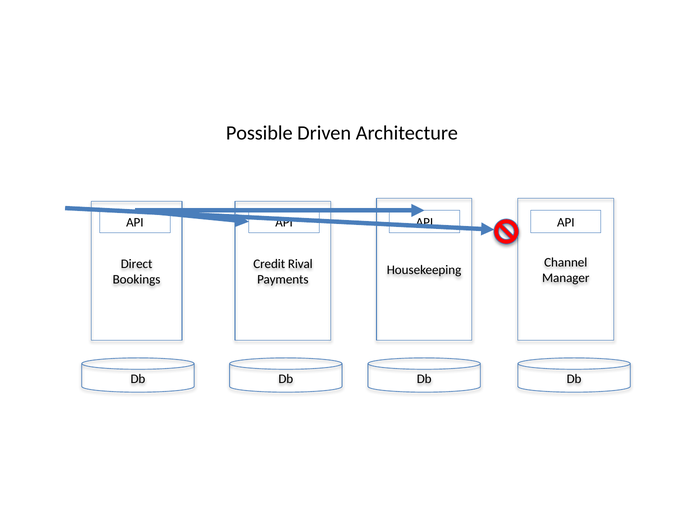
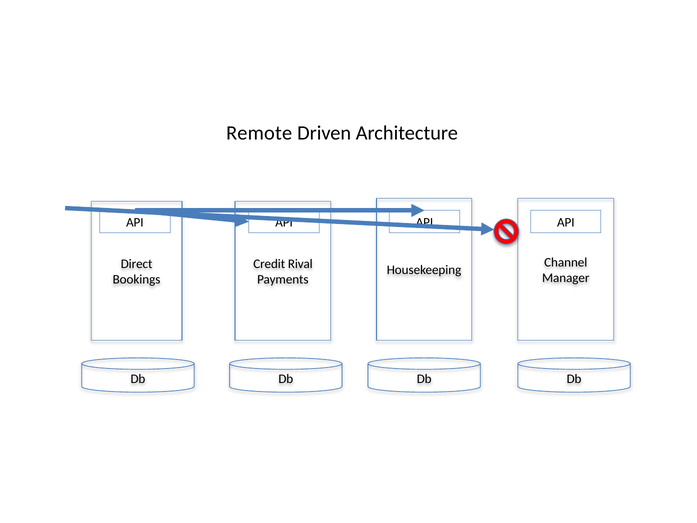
Possible: Possible -> Remote (259, 133)
